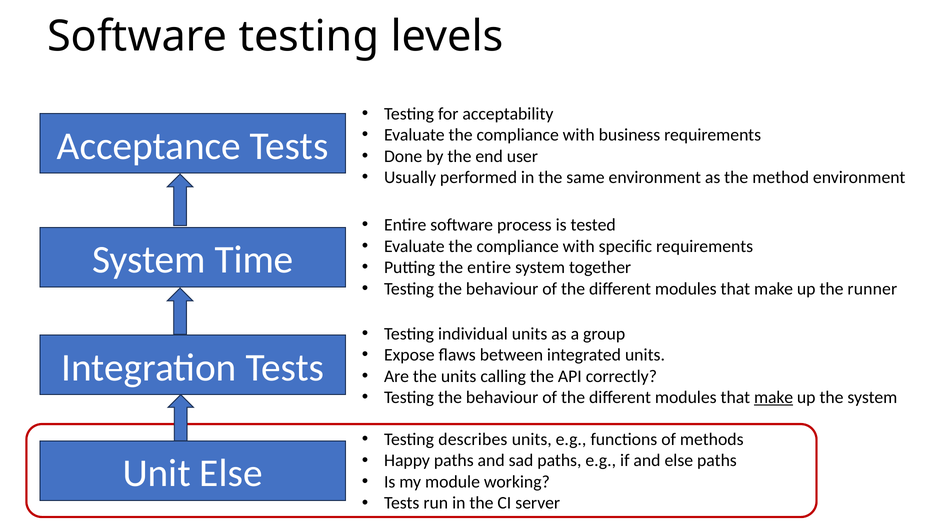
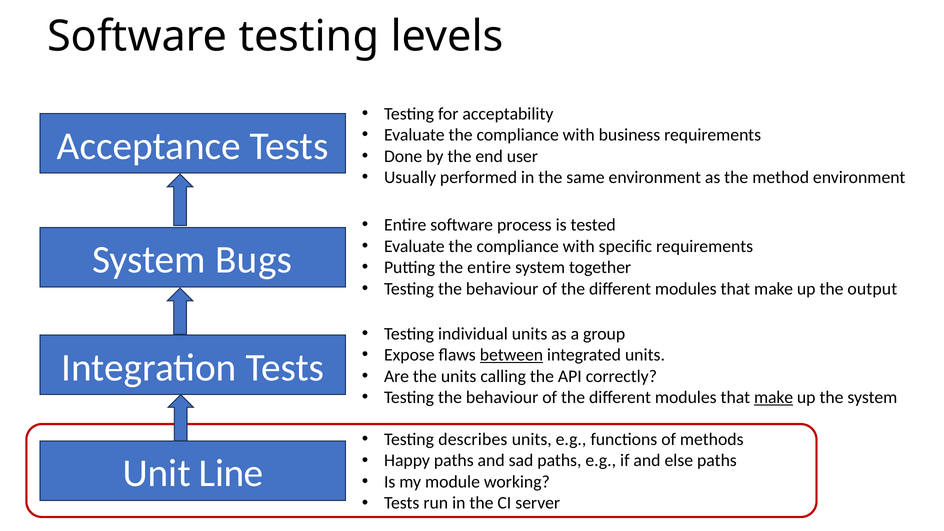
Time: Time -> Bugs (254, 260)
runner: runner -> output (872, 289)
between underline: none -> present (511, 355)
Unit Else: Else -> Line (231, 473)
